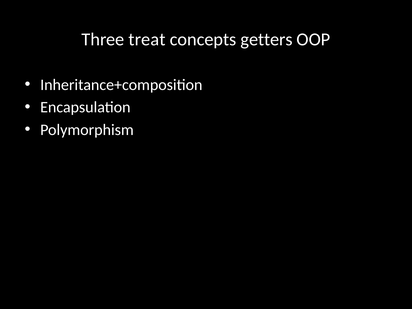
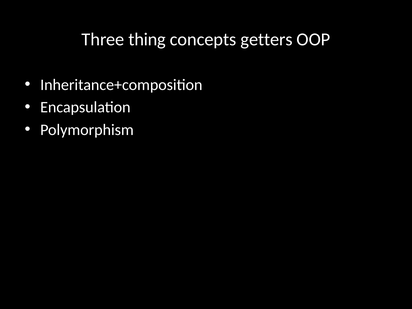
treat: treat -> thing (147, 39)
